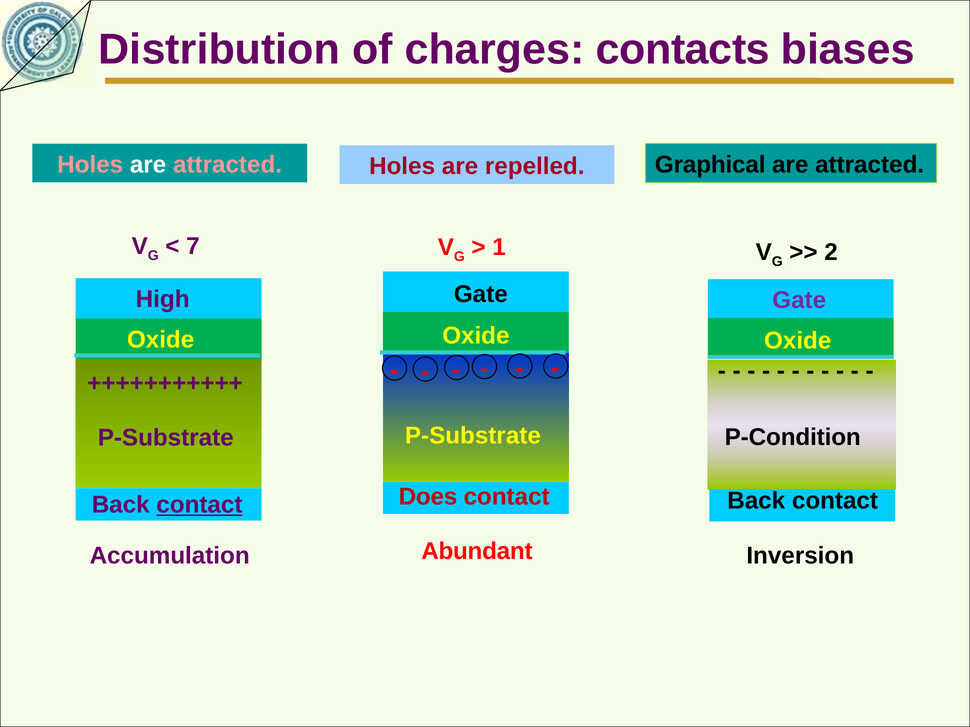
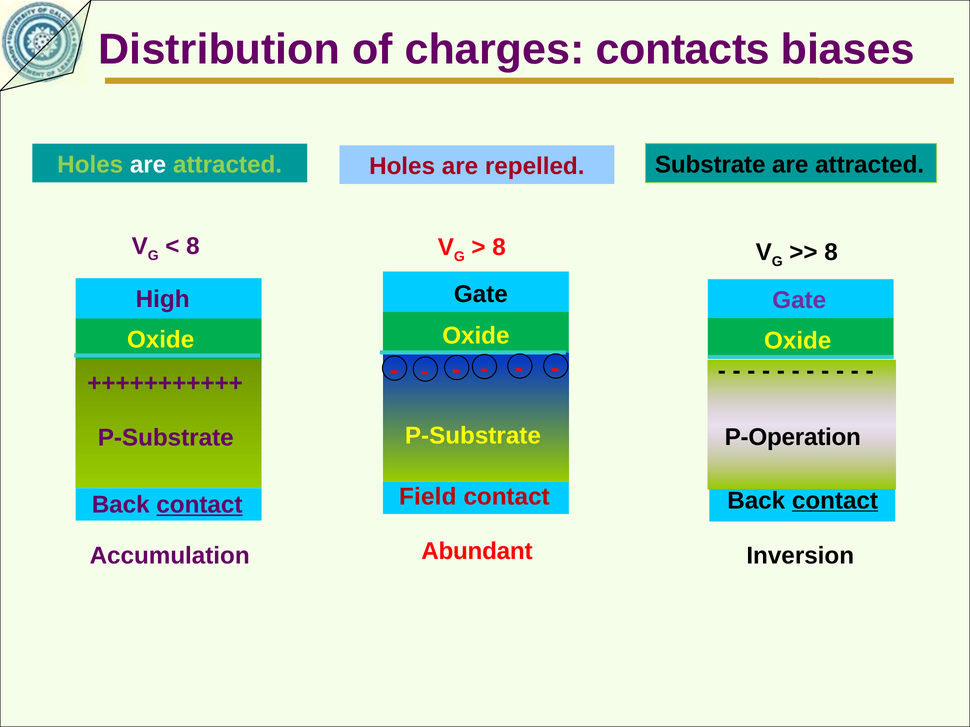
Holes colour: pink -> light green (90, 165)
attracted colour: pink -> light green (228, 165)
Graphical: Graphical -> Substrate (710, 165)
7: 7 -> 8 (193, 246)
1: 1 -> 8 (499, 247)
2: 2 -> 8 (831, 252)
P-Condition: P-Condition -> P-Operation (793, 438)
Does: Does -> Field (428, 497)
contact underline: none -> present (835, 501)
